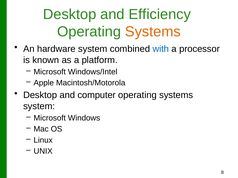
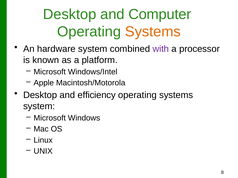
Efficiency: Efficiency -> Computer (160, 14)
with colour: blue -> purple (161, 49)
computer: computer -> efficiency (97, 95)
